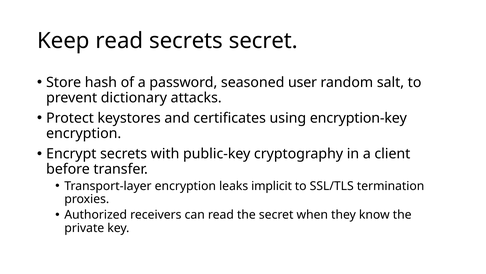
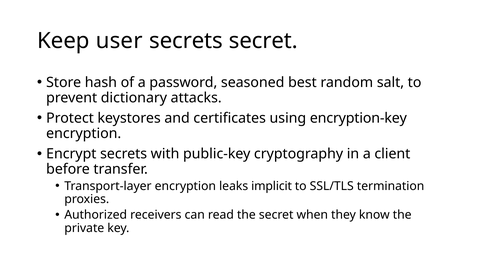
Keep read: read -> user (119, 41)
user: user -> best (302, 82)
